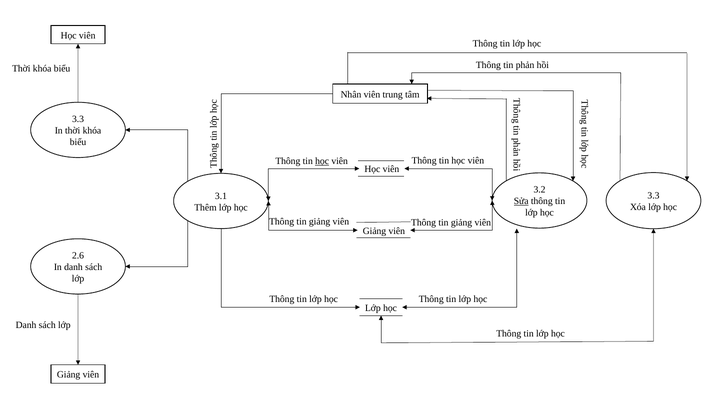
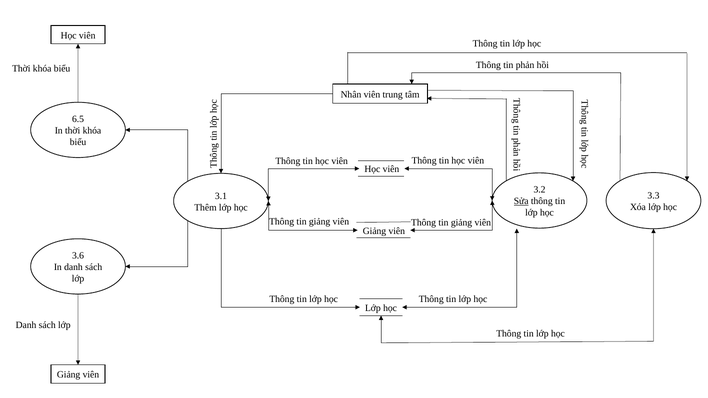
3.3: 3.3 -> 6.5 (78, 119)
học underline: present -> none (322, 161)
2.6: 2.6 -> 3.6 (78, 256)
